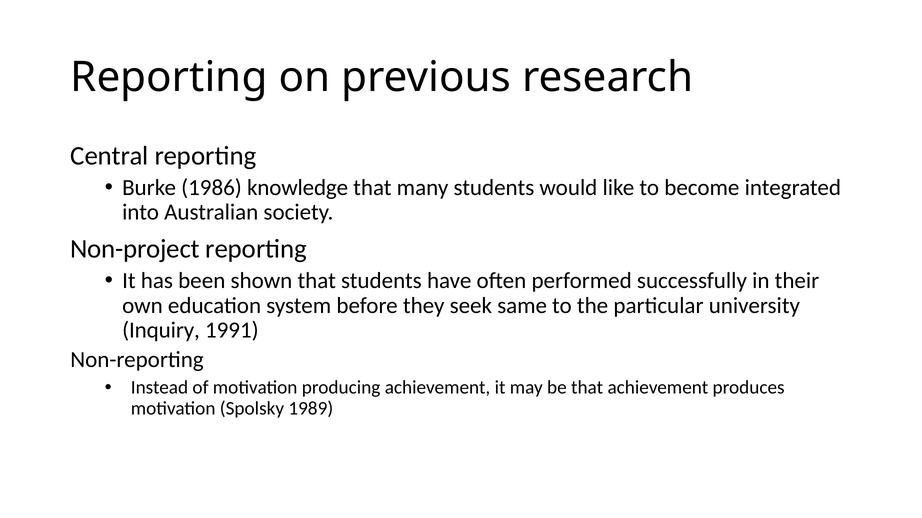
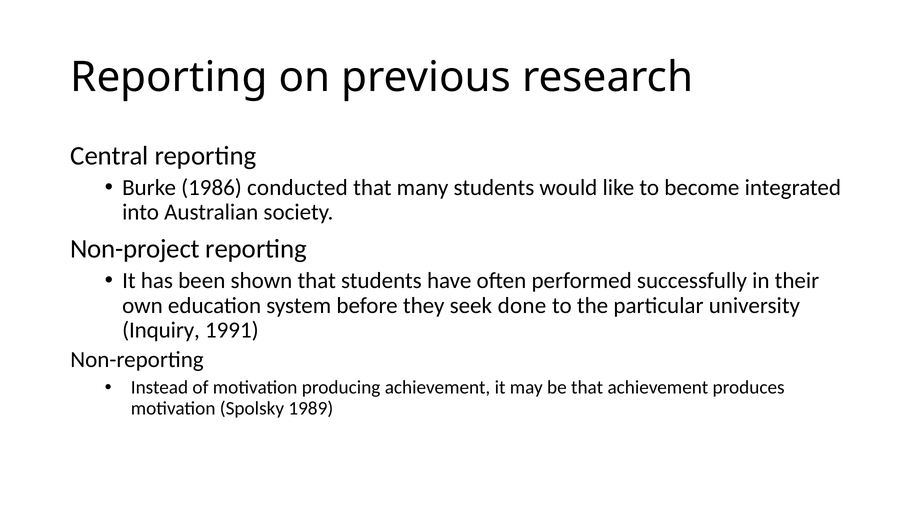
knowledge: knowledge -> conducted (297, 188)
same: same -> done (522, 306)
